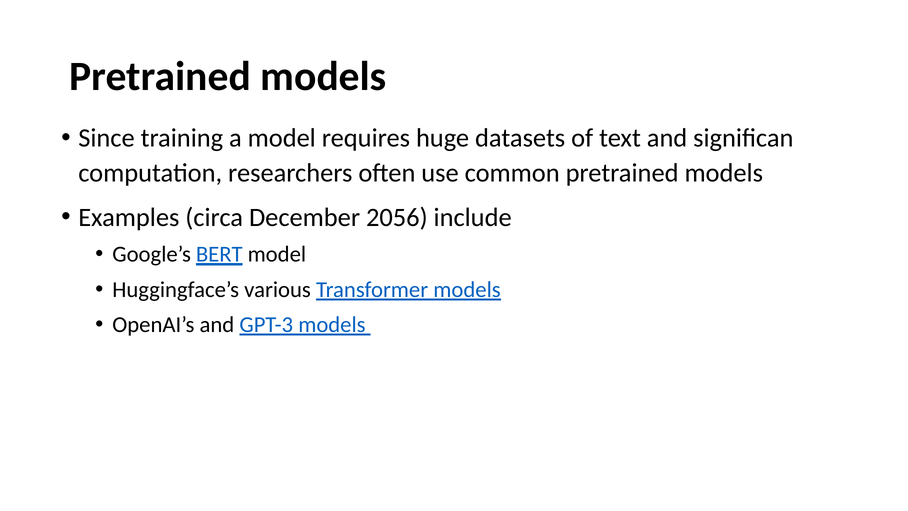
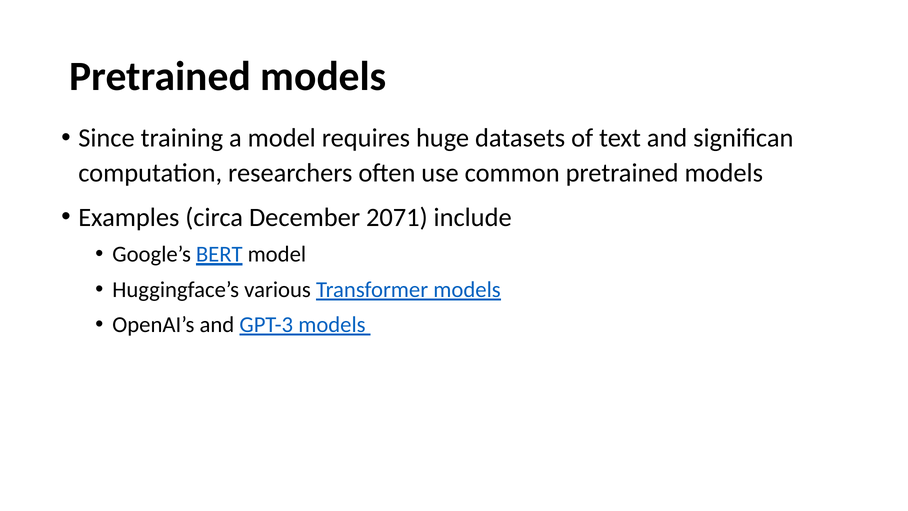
2056: 2056 -> 2071 (397, 218)
